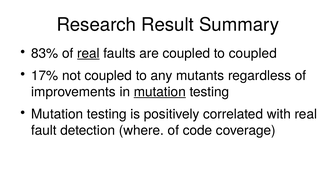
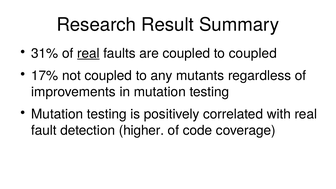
83%: 83% -> 31% (45, 53)
mutation underline: present -> none (160, 92)
where: where -> higher (141, 130)
